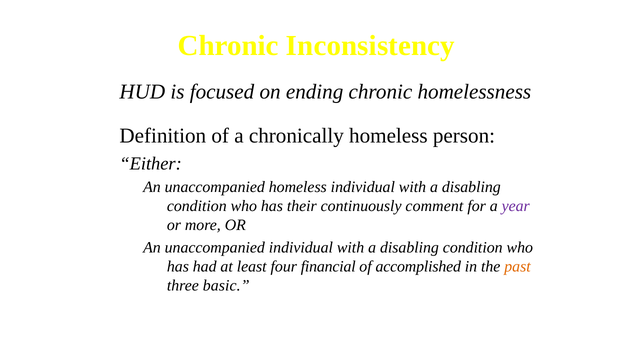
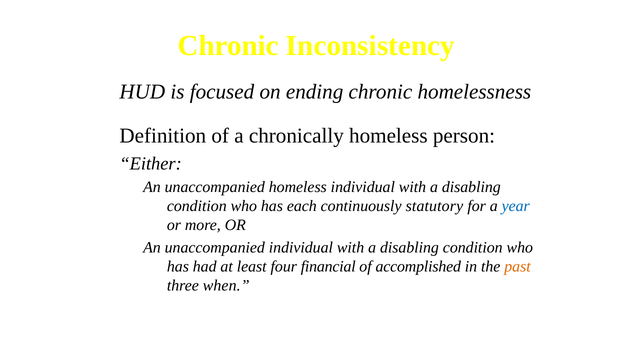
their: their -> each (302, 206)
comment: comment -> statutory (434, 206)
year colour: purple -> blue (516, 206)
basic: basic -> when (226, 285)
